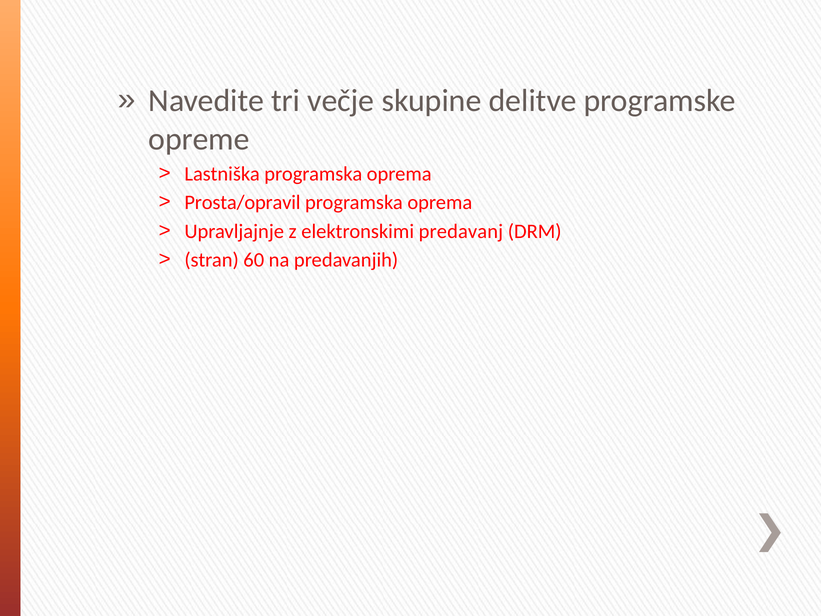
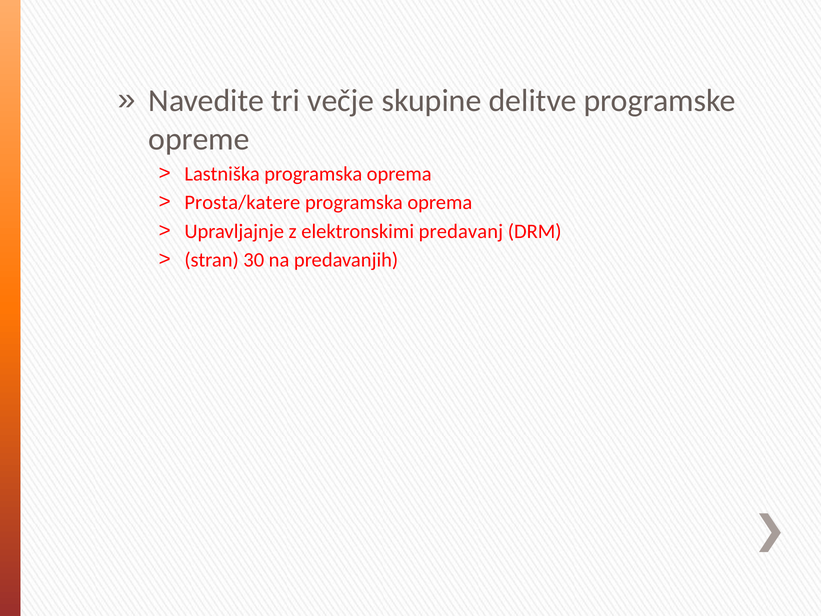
Prosta/opravil: Prosta/opravil -> Prosta/katere (242, 203)
60: 60 -> 30 (254, 260)
